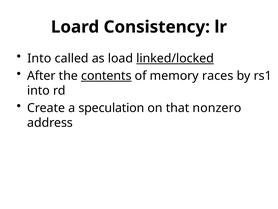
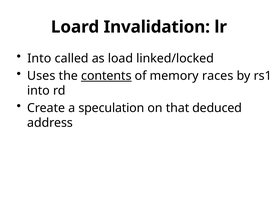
Consistency: Consistency -> Invalidation (157, 27)
linked/locked underline: present -> none (175, 58)
After: After -> Uses (41, 76)
nonzero: nonzero -> deduced (217, 108)
